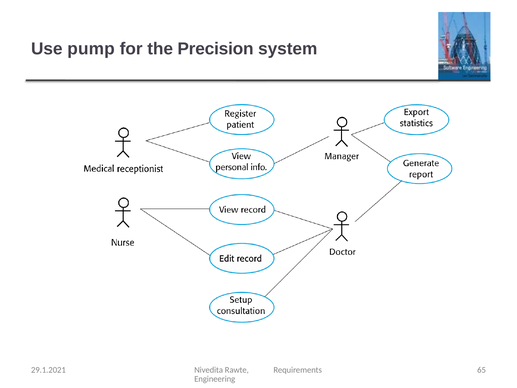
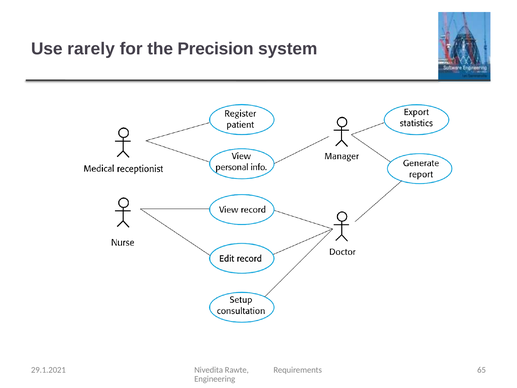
pump: pump -> rarely (91, 49)
